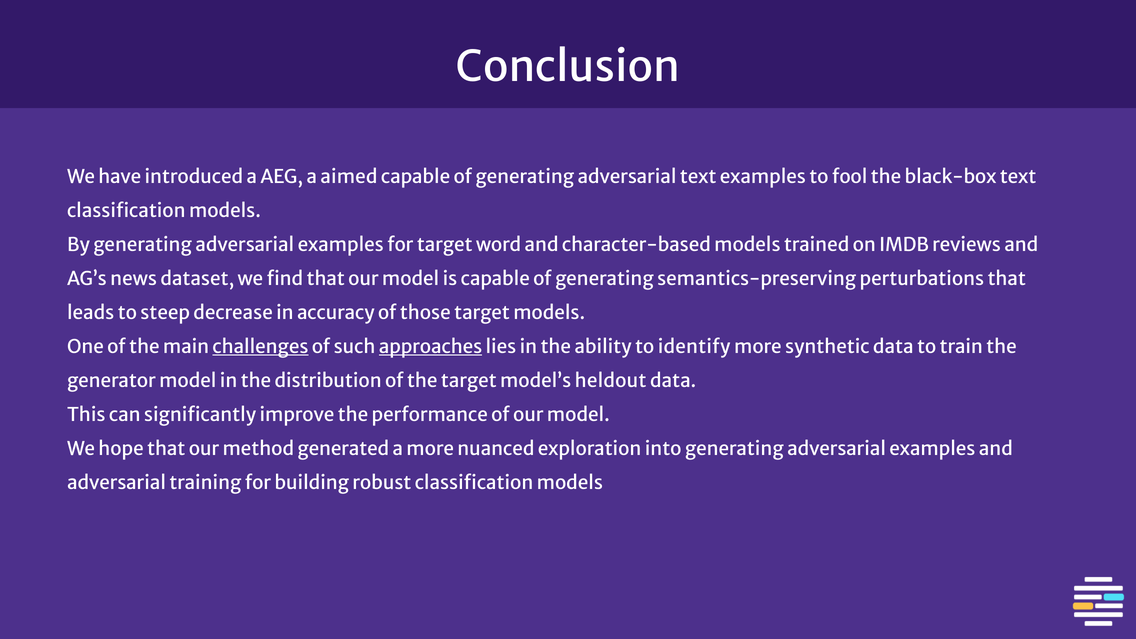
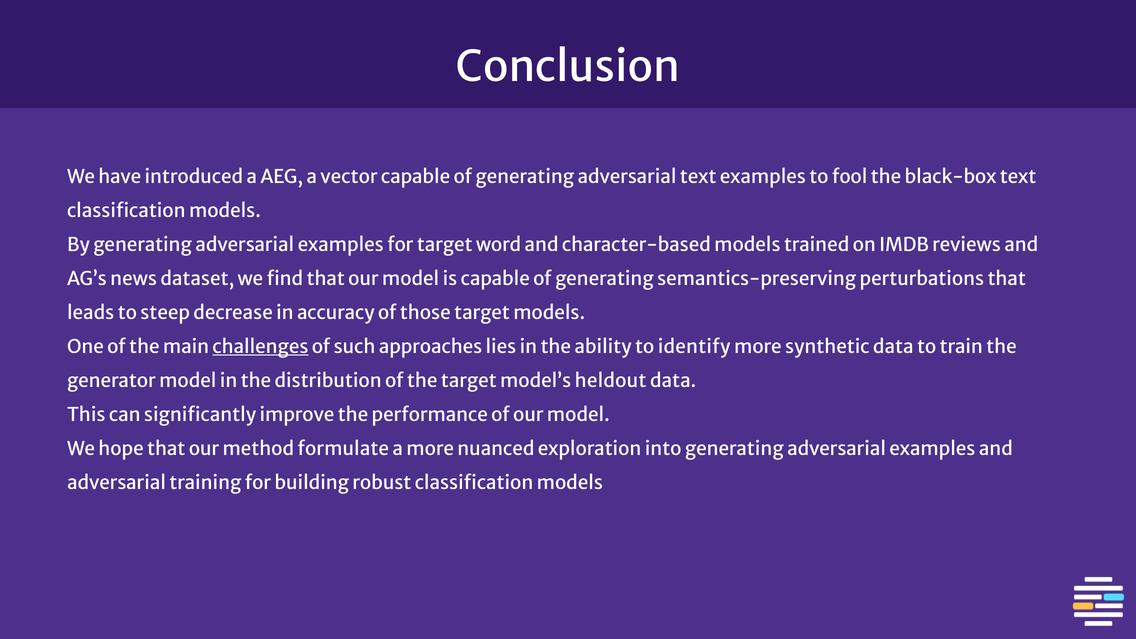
aimed: aimed -> vector (349, 177)
approaches underline: present -> none (431, 347)
generated: generated -> formulate (343, 449)
